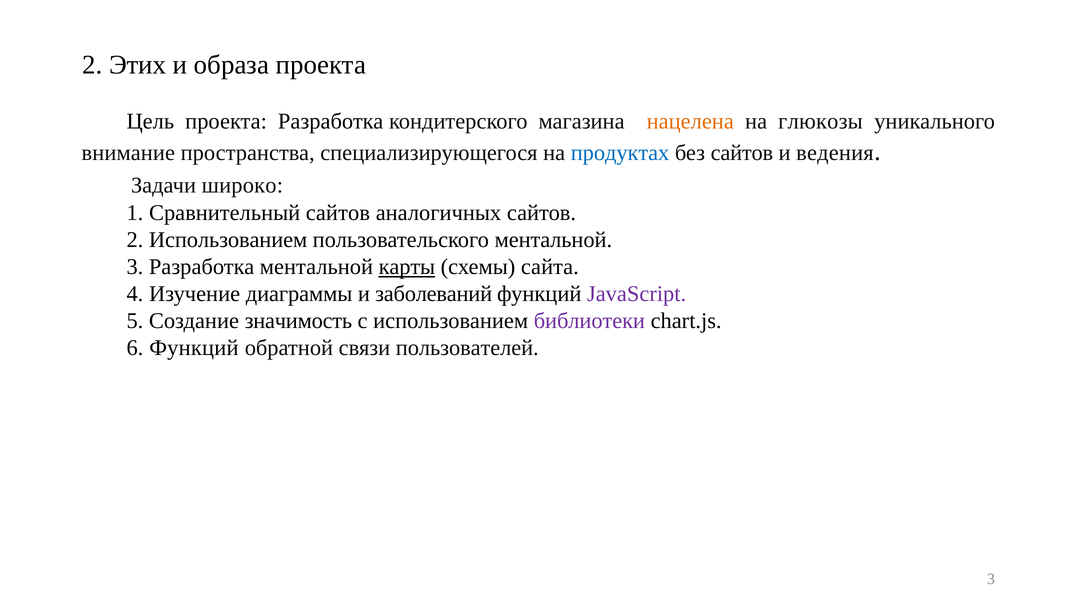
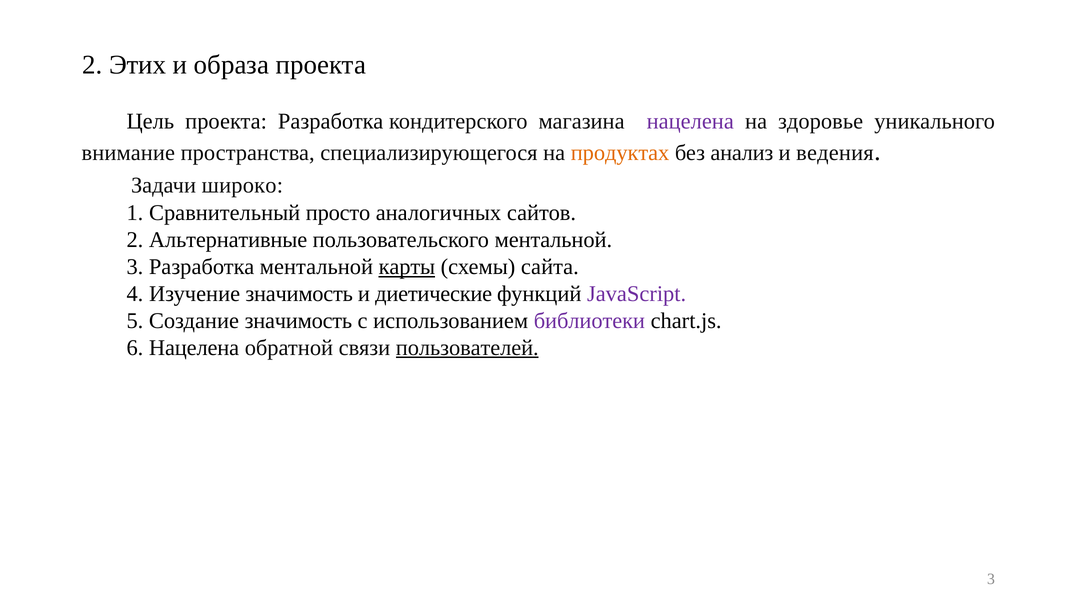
нацелена colour: orange -> purple (690, 121)
глюкозы: глюкозы -> здоровье (821, 121)
продуктах colour: blue -> orange (620, 153)
без сайтов: сайтов -> анализ (742, 153)
Сравнительный сайтов: сайтов -> просто (338, 213)
2 Использованием: Использованием -> Альтернативные (228, 240)
Изучение диаграммы: диаграммы -> значимость (299, 294)
заболеваний: заболеваний -> диетические (434, 294)
6 Функций: Функций -> Нацелена (194, 348)
пользователей underline: none -> present (467, 348)
